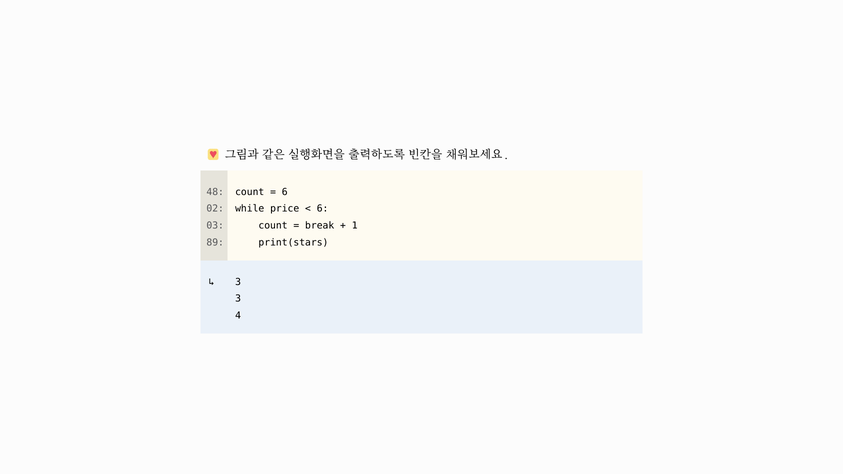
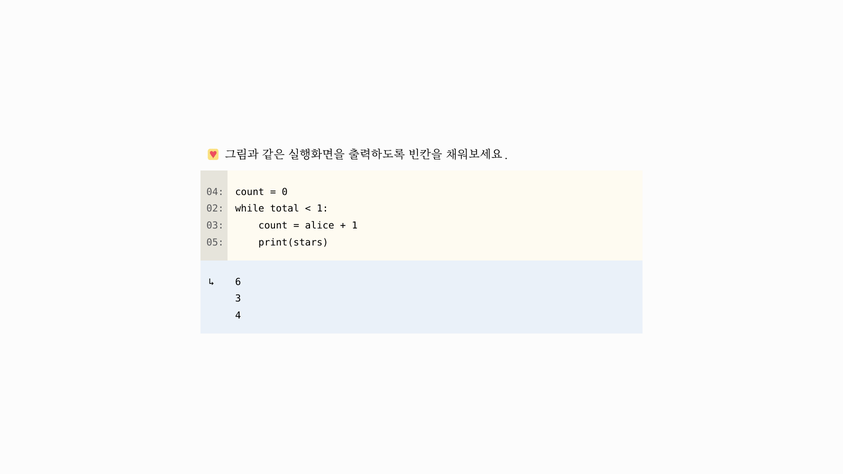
48: 48 -> 04 (215, 192)
6: 6 -> 0 (285, 192)
price: price -> total (285, 209)
6: 6 -> 1 (323, 209)
break: break -> alice (320, 226)
89: 89 -> 05 (215, 243)
3: 3 -> 6 (238, 282)
